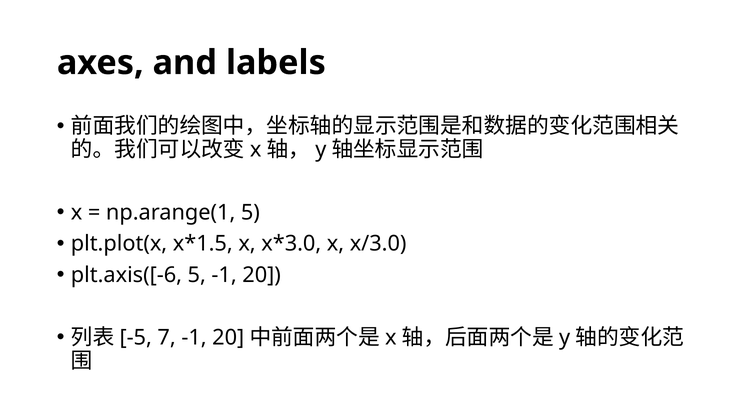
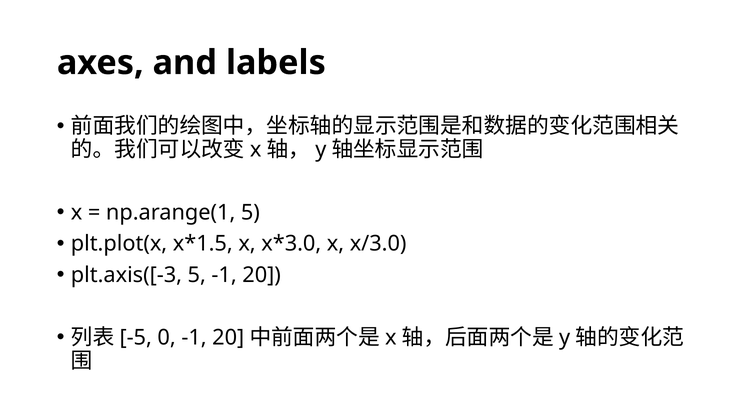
plt.axis([-6: plt.axis([-6 -> plt.axis([-3 (126, 275)
7: 7 -> 0 (167, 337)
